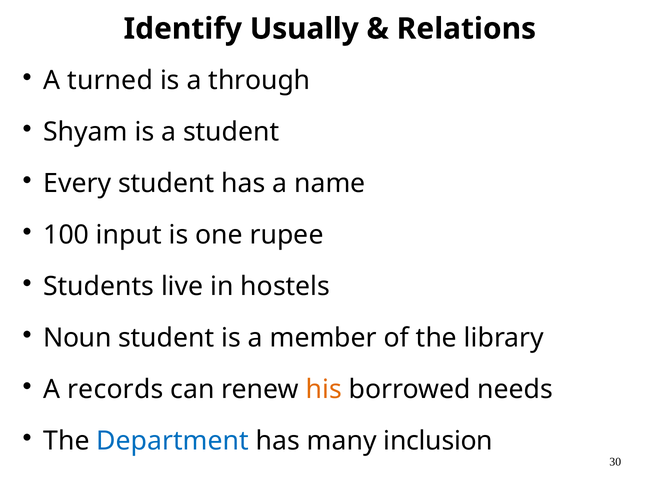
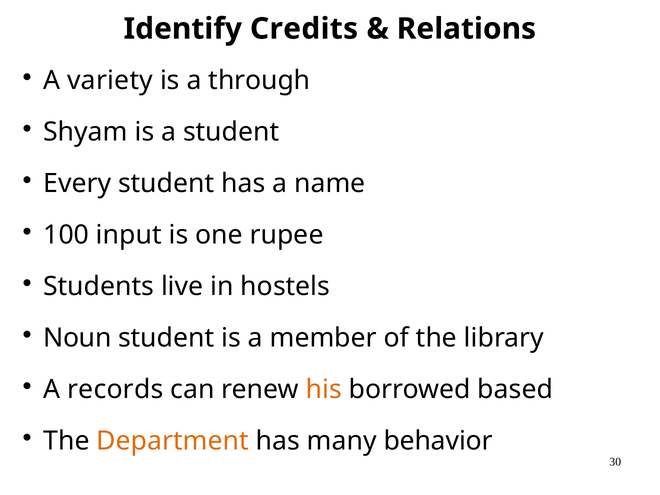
Usually: Usually -> Credits (304, 29)
turned: turned -> variety (110, 80)
needs: needs -> based (515, 389)
Department colour: blue -> orange (173, 441)
inclusion: inclusion -> behavior (438, 441)
